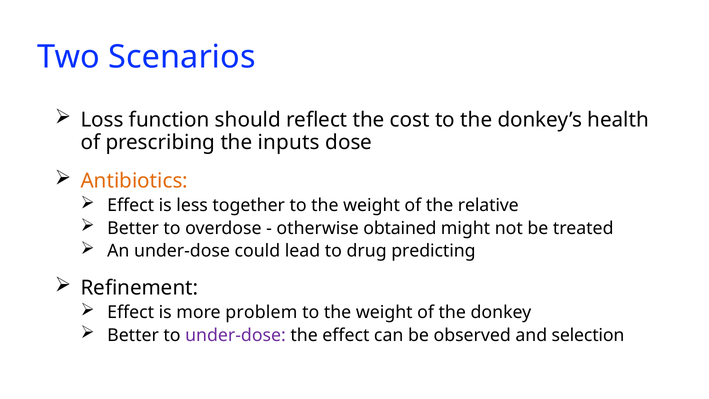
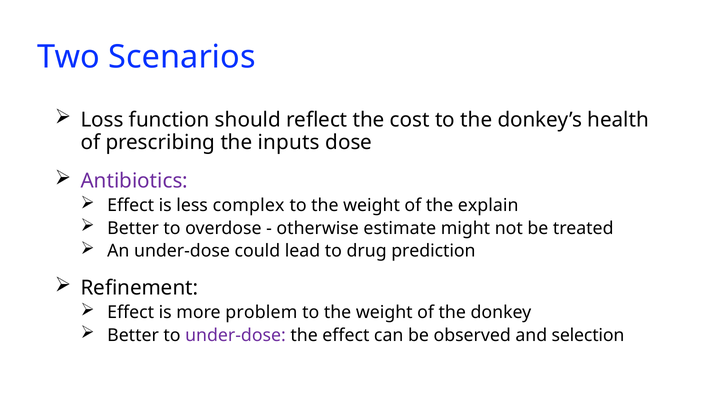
Antibiotics colour: orange -> purple (134, 181)
together: together -> complex (249, 205)
relative: relative -> explain (488, 205)
obtained: obtained -> estimate (400, 228)
predicting: predicting -> prediction (433, 251)
